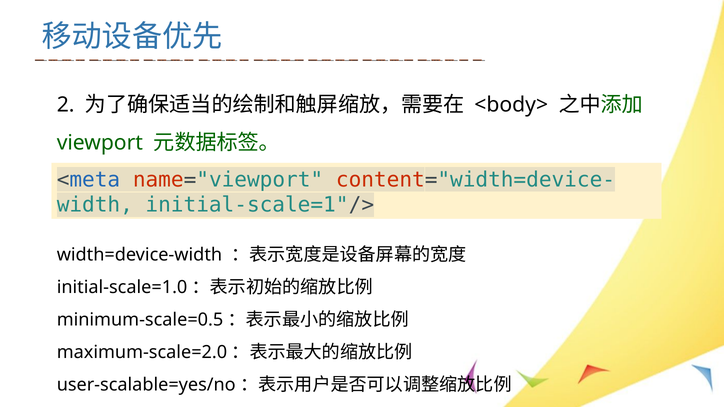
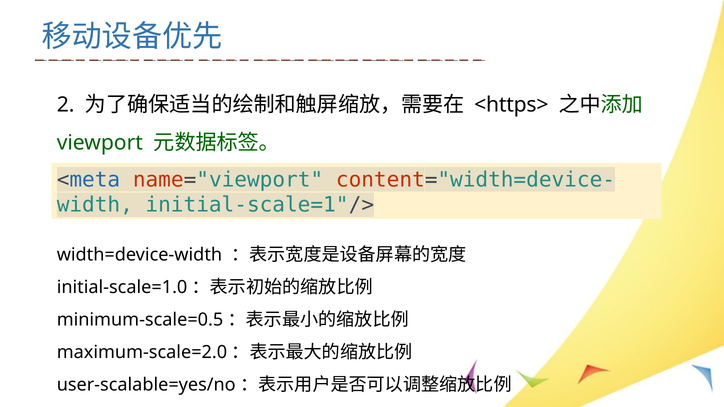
<body>: <body> -> <https> (511, 105)
